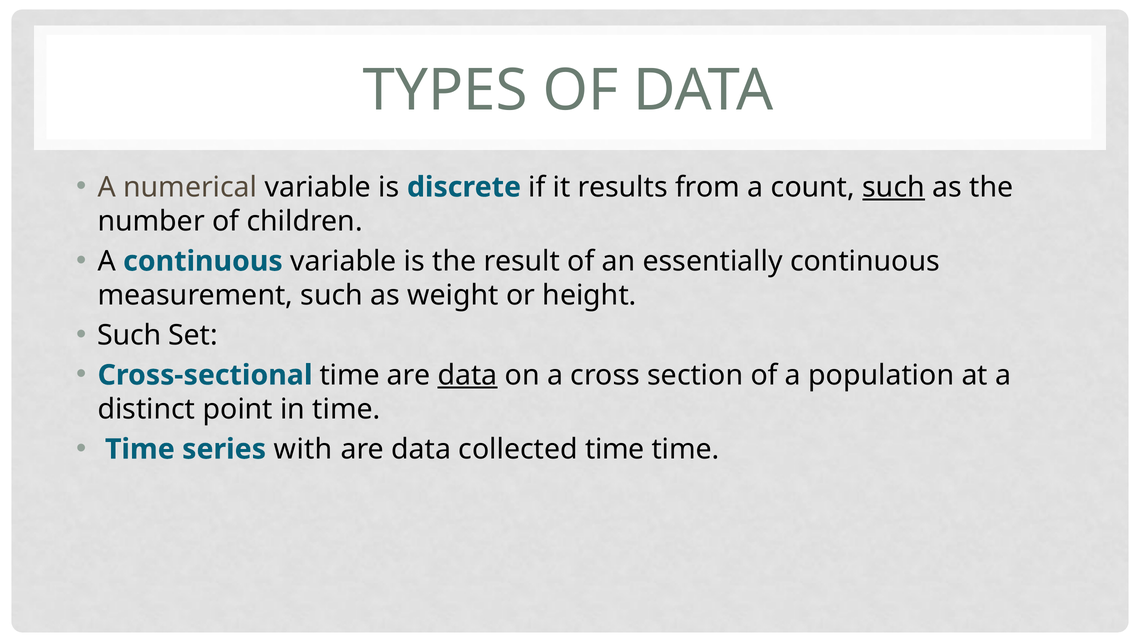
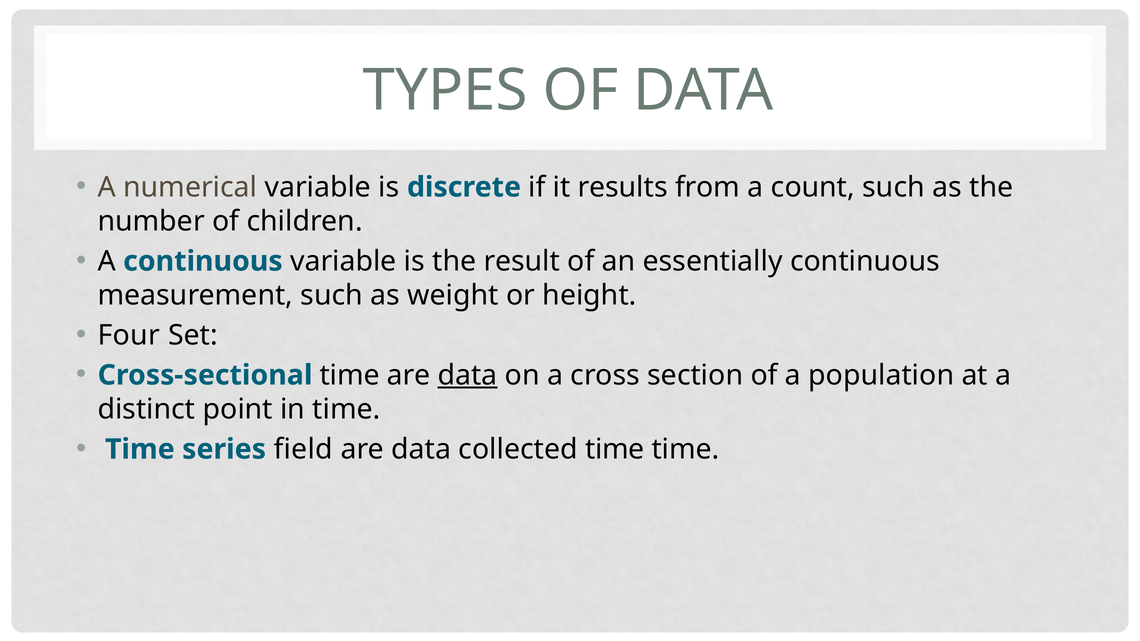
such underline: present -> none (894, 187)
Such: Such -> Four (129, 335)
with: with -> field (303, 449)
